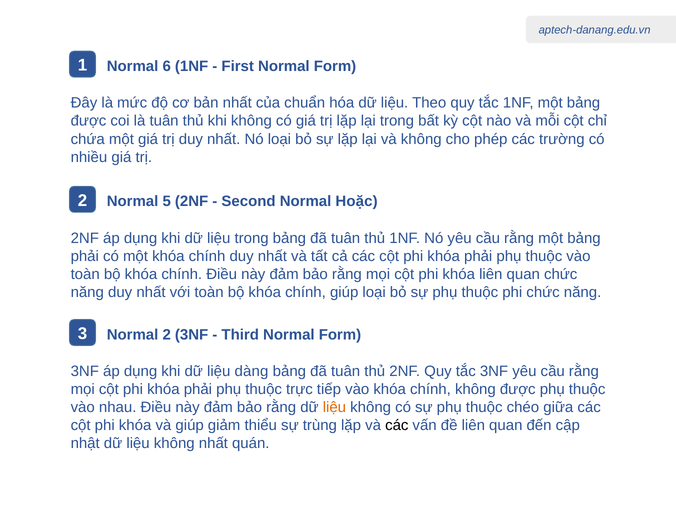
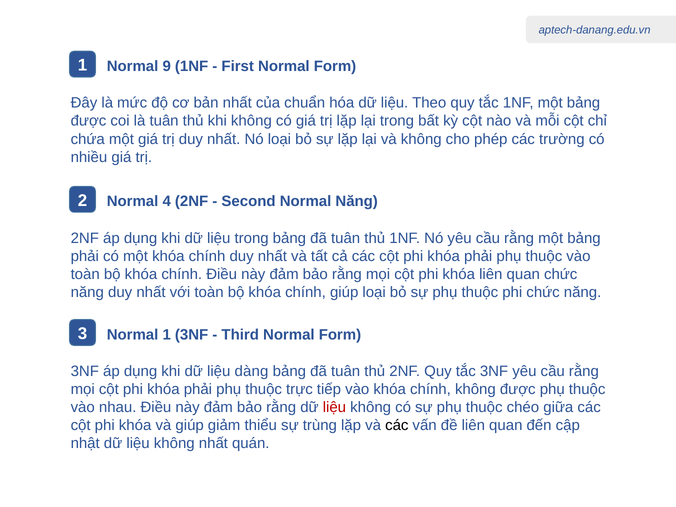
6: 6 -> 9 (167, 66)
5: 5 -> 4 (167, 201)
Normal Hoặc: Hoặc -> Năng (357, 201)
Normal 2: 2 -> 1 (167, 335)
liệu colour: orange -> red (334, 407)
